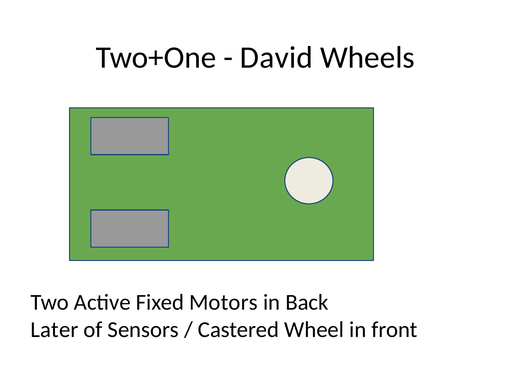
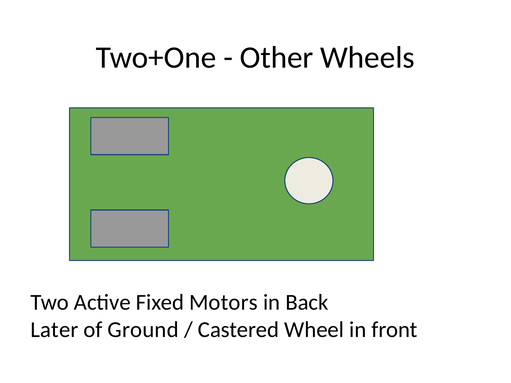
David: David -> Other (277, 58)
Sensors: Sensors -> Ground (143, 330)
